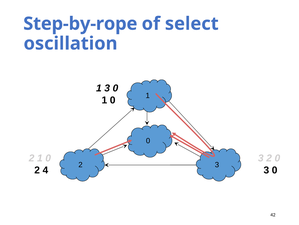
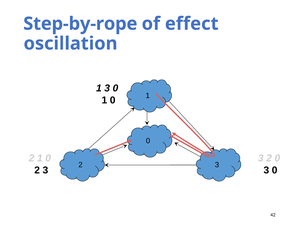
select: select -> effect (192, 24)
4: 4 -> 3 (45, 170)
